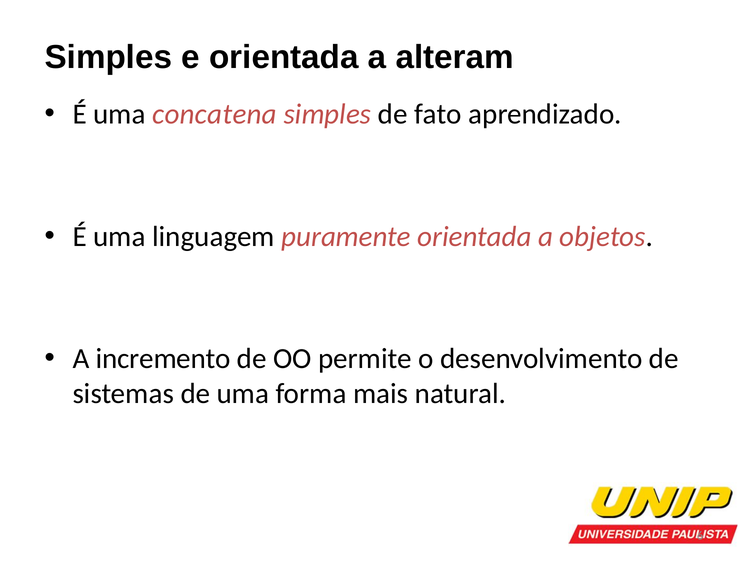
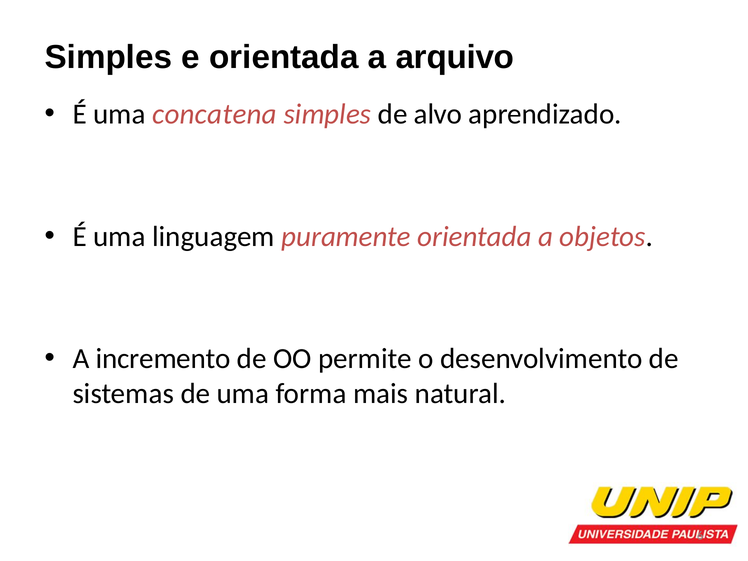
alteram: alteram -> arquivo (455, 57)
fato: fato -> alvo (438, 114)
